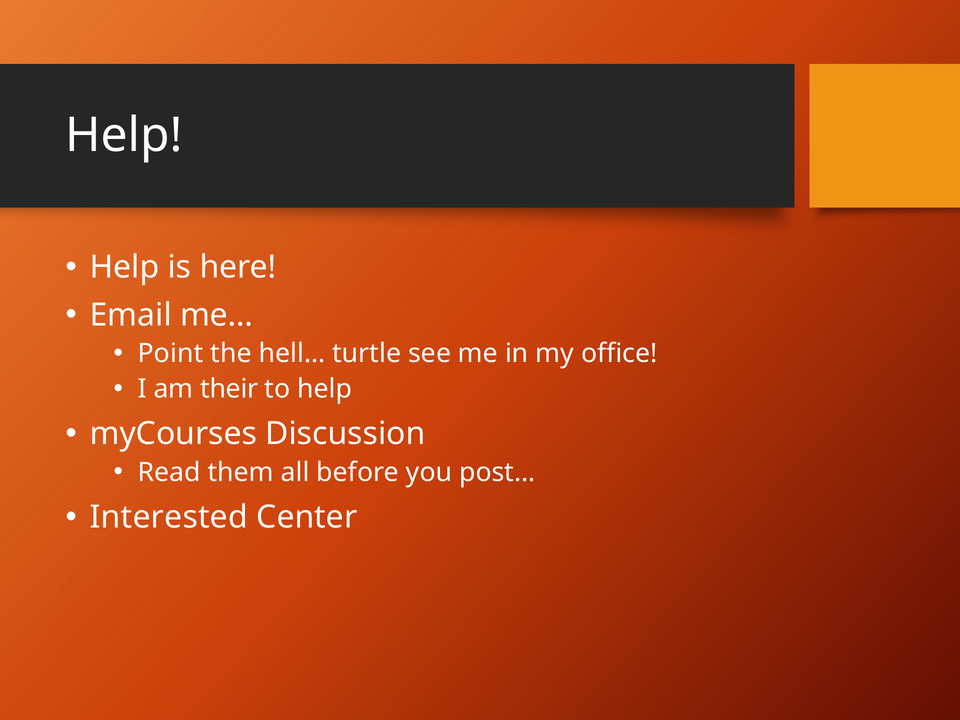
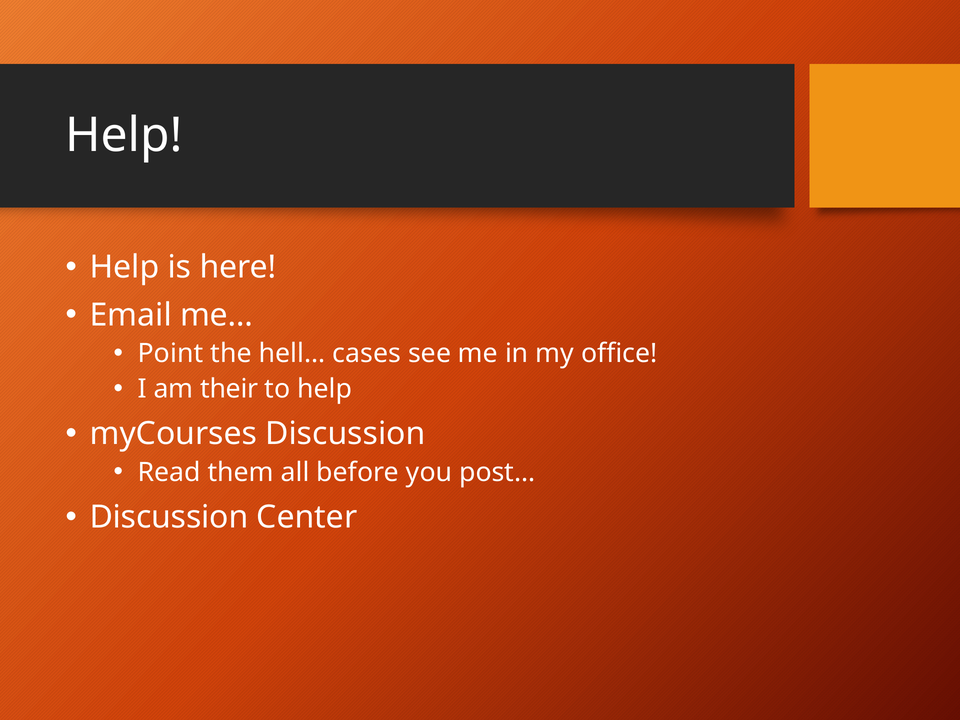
turtle: turtle -> cases (367, 353)
Interested: Interested -> Discussion (169, 517)
